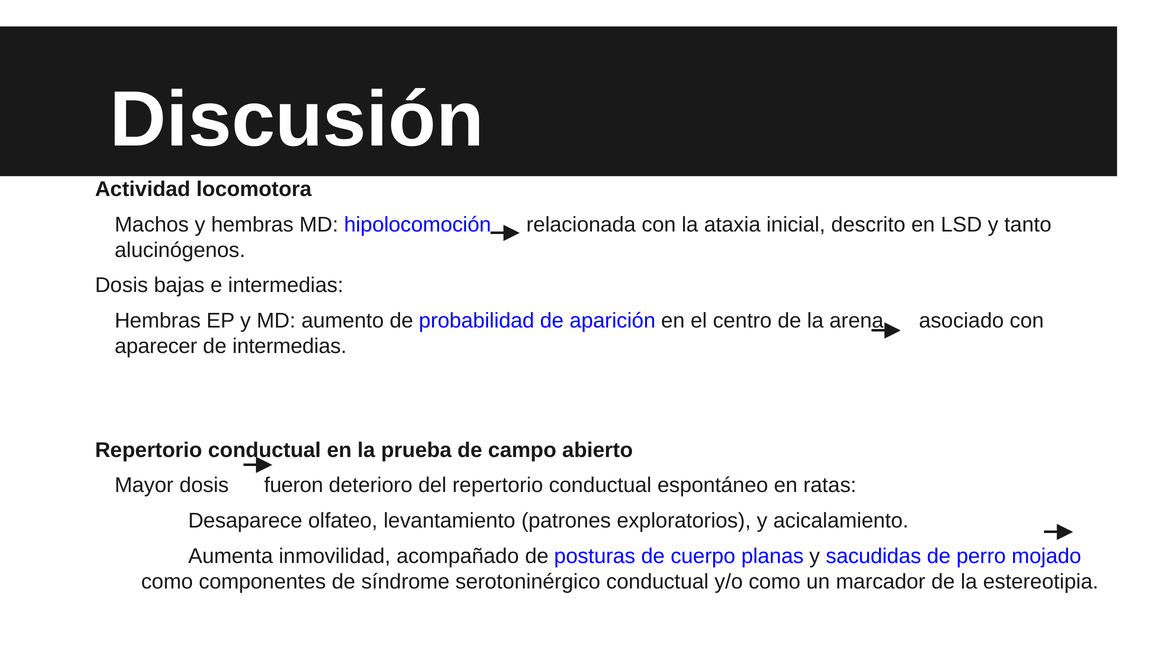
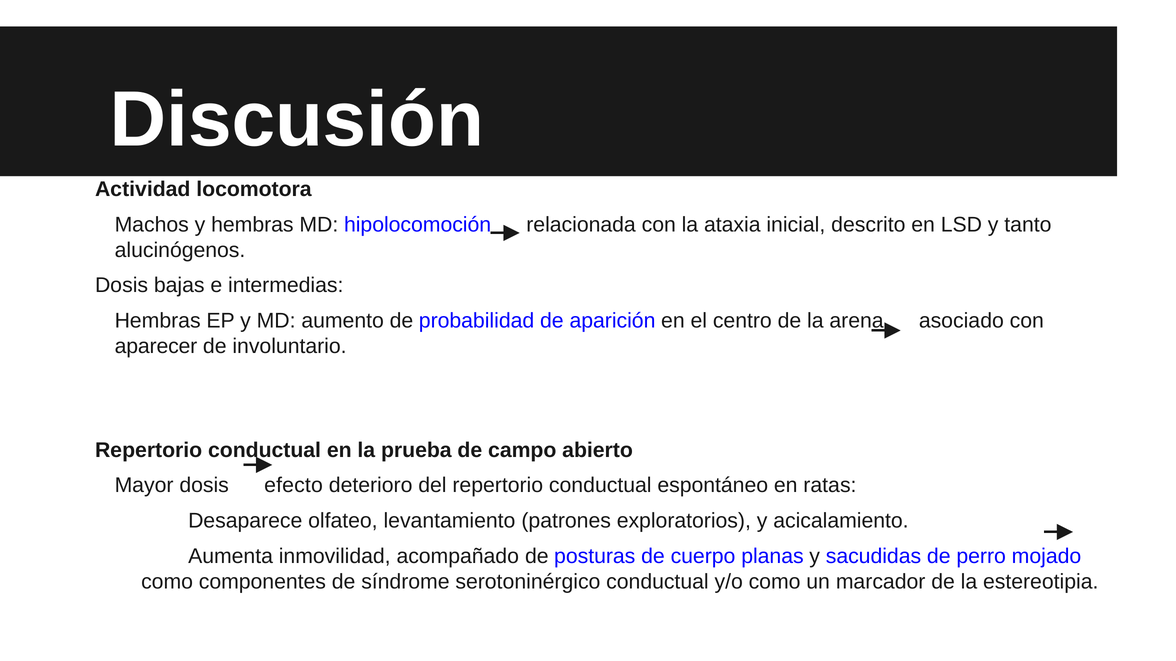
de intermedias: intermedias -> involuntario (290, 347)
fueron: fueron -> efecto (293, 486)
